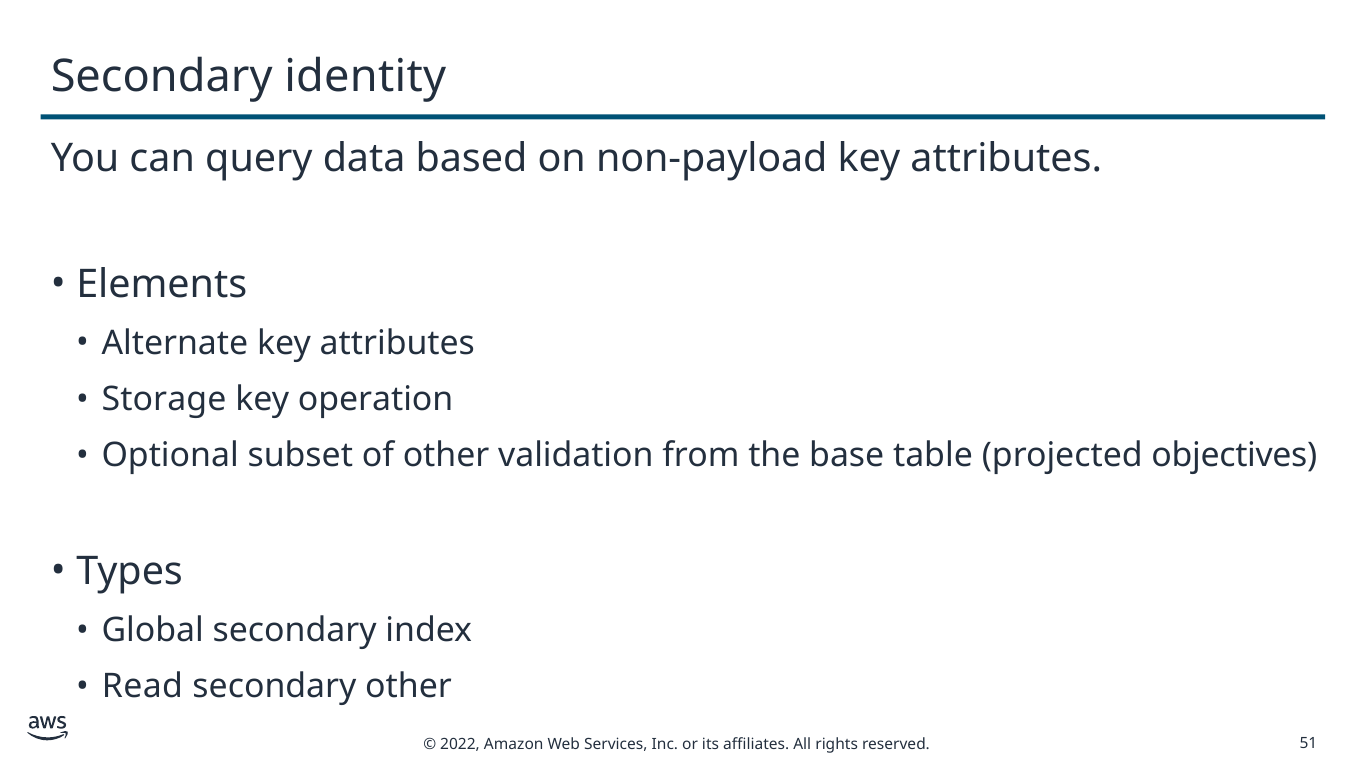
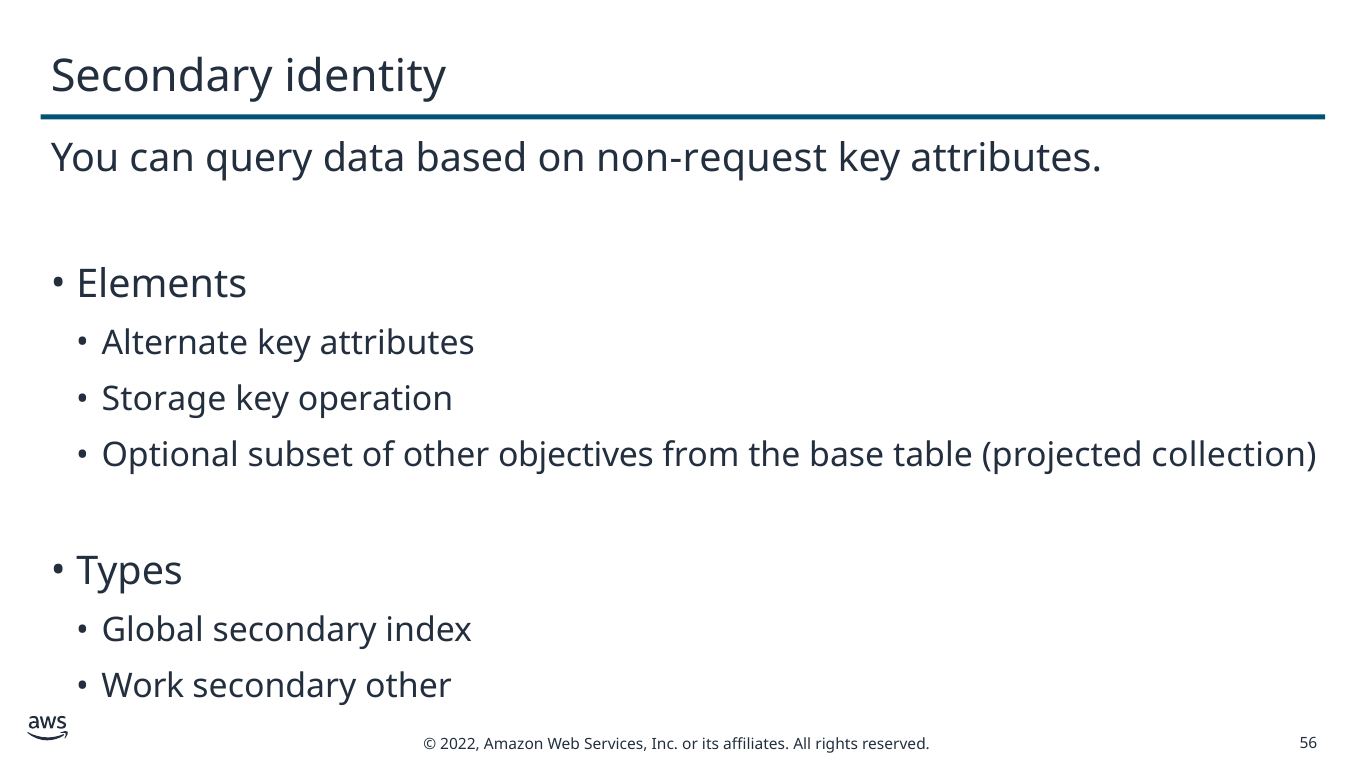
non-payload: non-payload -> non-request (712, 158)
validation: validation -> objectives (576, 456)
objectives: objectives -> collection (1234, 456)
Read: Read -> Work (143, 687)
51: 51 -> 56 (1308, 744)
